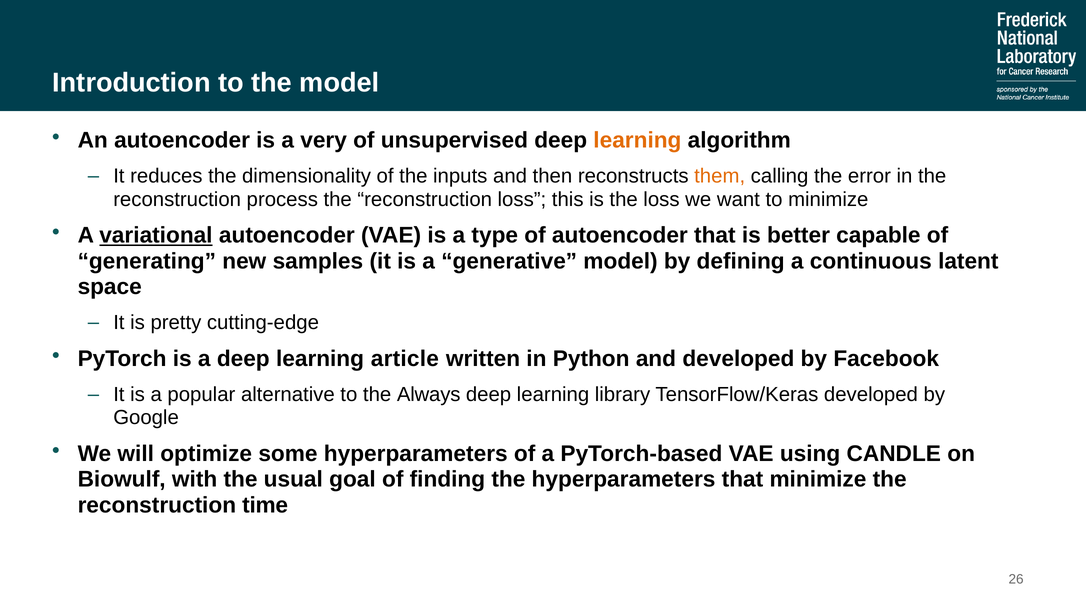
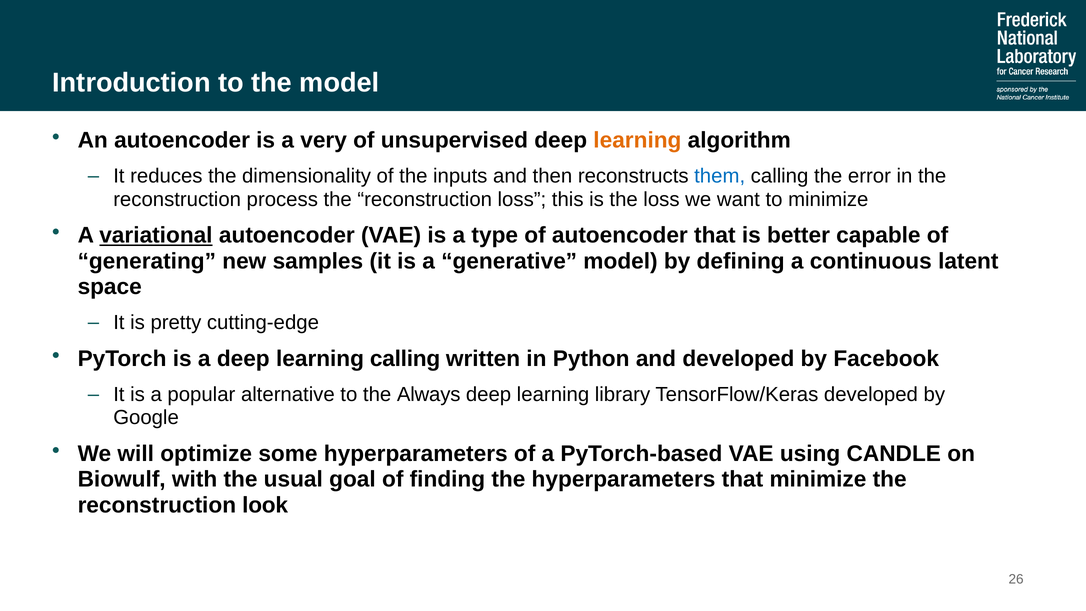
them colour: orange -> blue (720, 176)
learning article: article -> calling (405, 359)
time: time -> look (265, 505)
